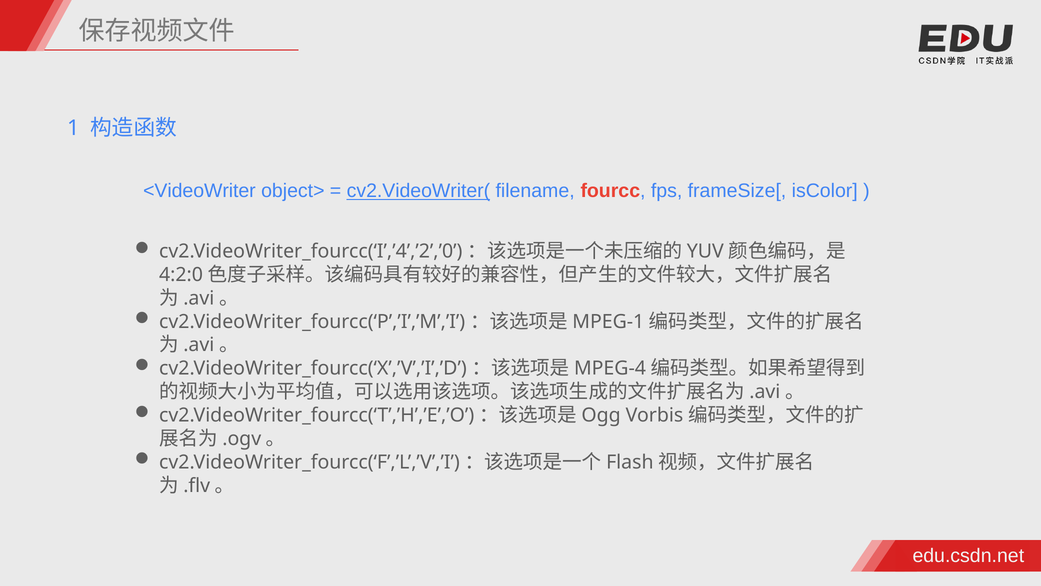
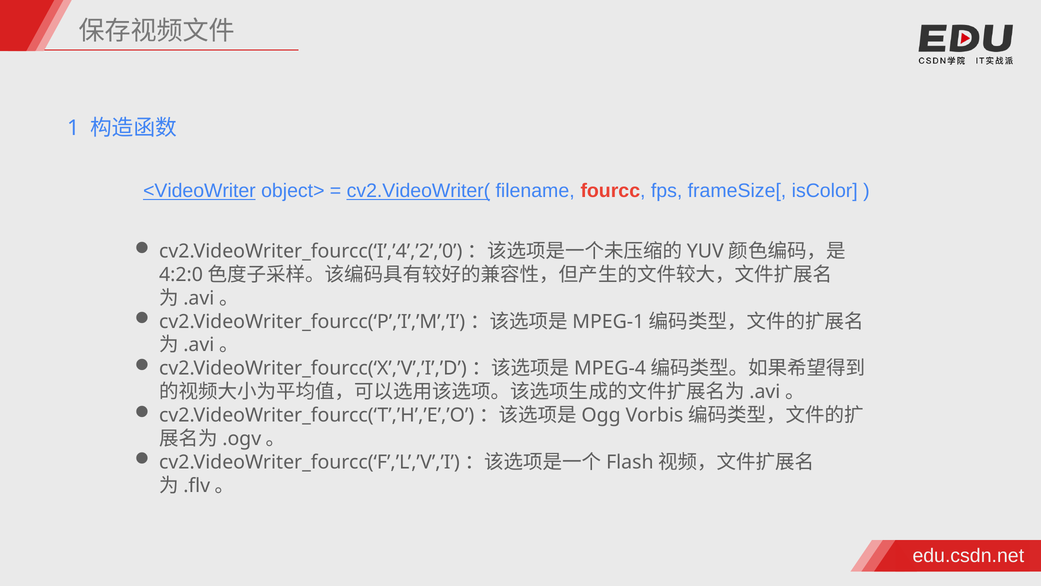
<VideoWriter underline: none -> present (199, 191)
